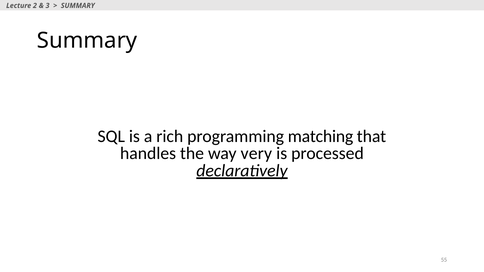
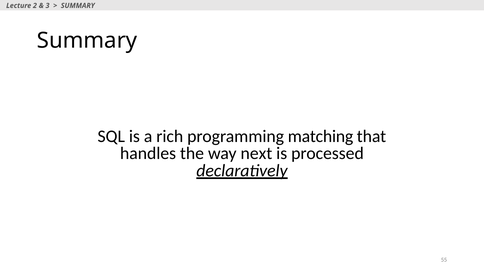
very: very -> next (256, 154)
